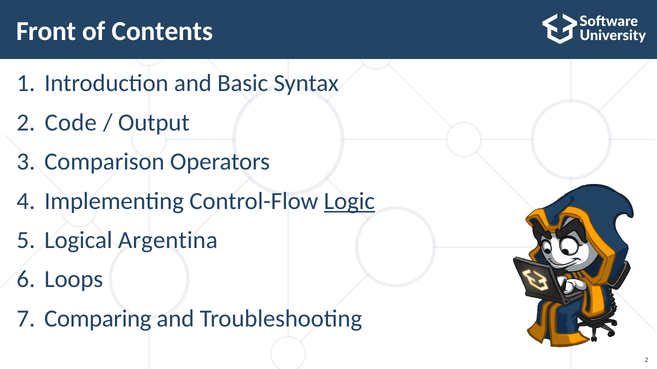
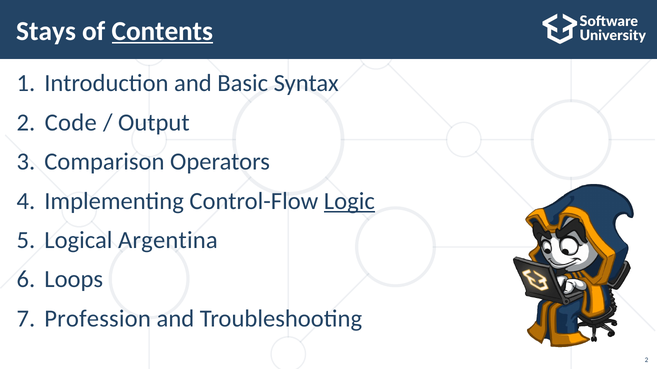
Front: Front -> Stays (46, 31)
Contents underline: none -> present (162, 31)
Comparing: Comparing -> Profession (98, 319)
